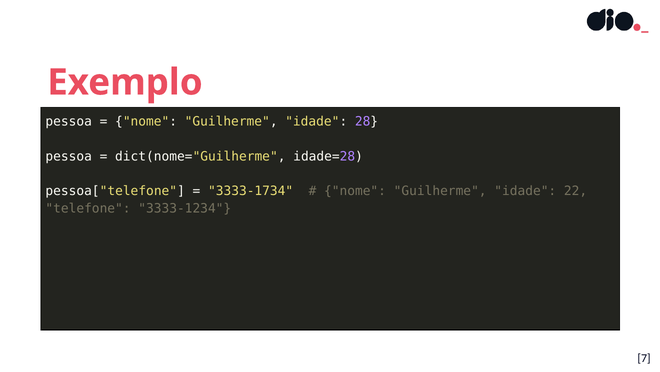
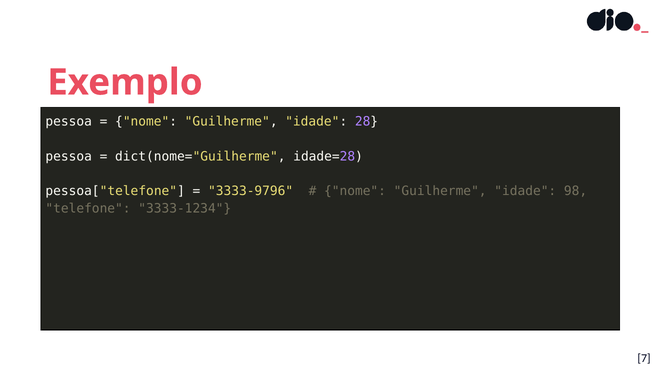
3333-1734: 3333-1734 -> 3333-9796 (251, 191)
22: 22 -> 98 (576, 191)
